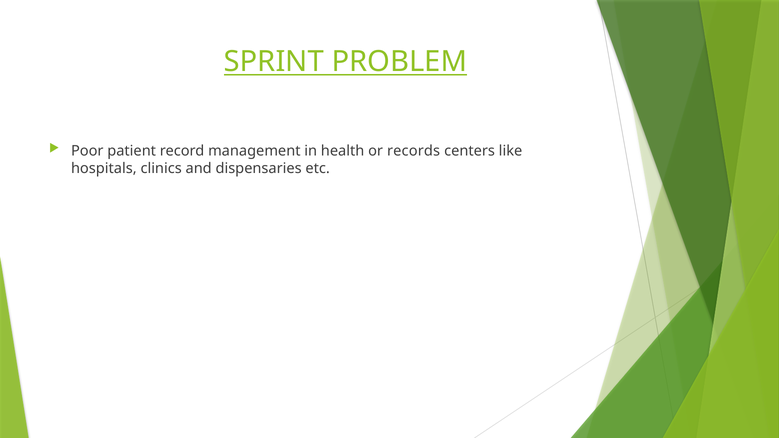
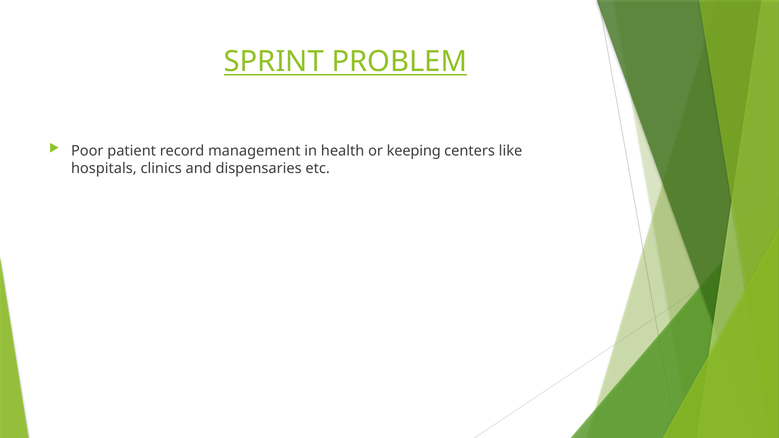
records: records -> keeping (414, 151)
